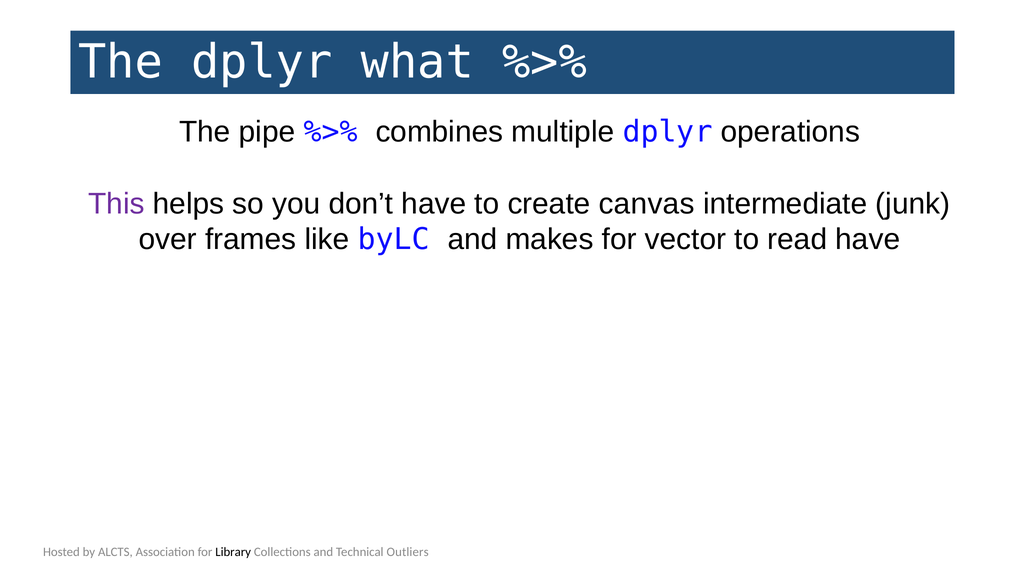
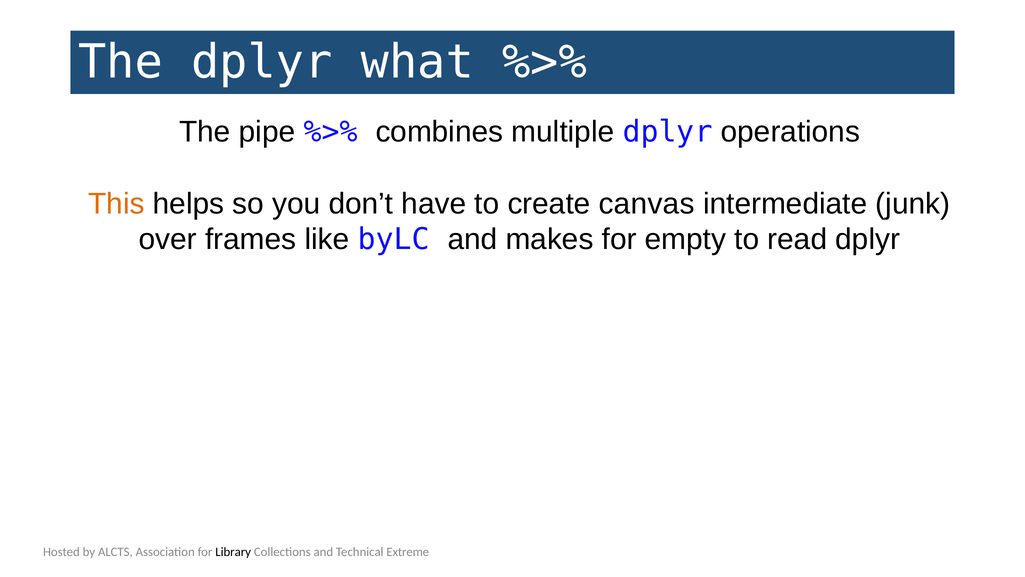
This colour: purple -> orange (116, 204)
vector: vector -> empty (685, 239)
read have: have -> dplyr (868, 239)
Outliers: Outliers -> Extreme (408, 552)
